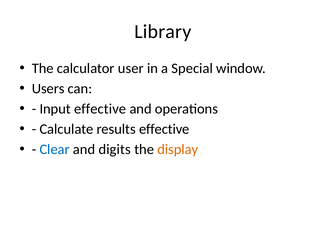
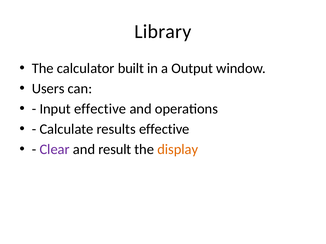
user: user -> built (131, 68)
Special: Special -> Output (192, 68)
Clear colour: blue -> purple (55, 150)
digits: digits -> result (115, 150)
